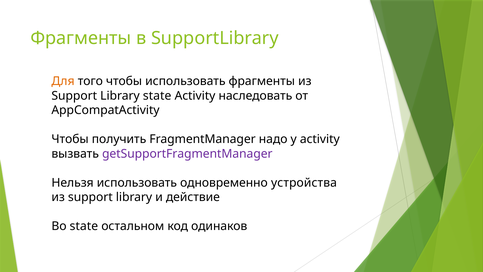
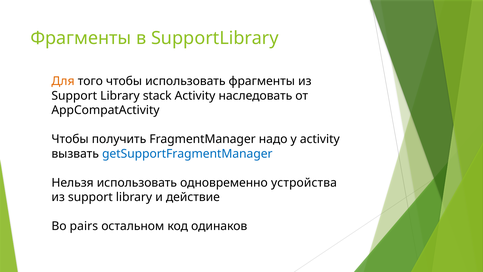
Library state: state -> stack (157, 96)
getSupportFragmentManager colour: purple -> blue (187, 154)
Во state: state -> pairs (84, 226)
